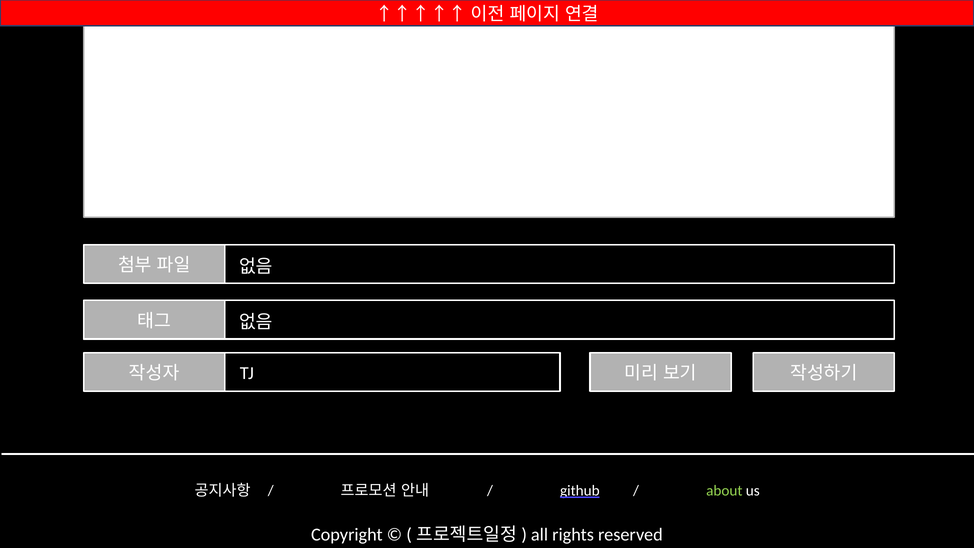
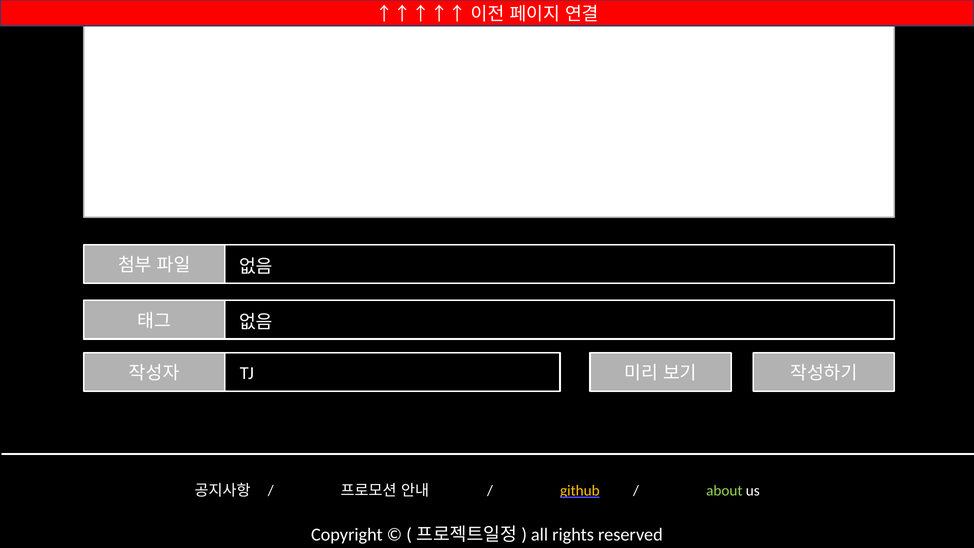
github colour: white -> yellow (580, 491)
